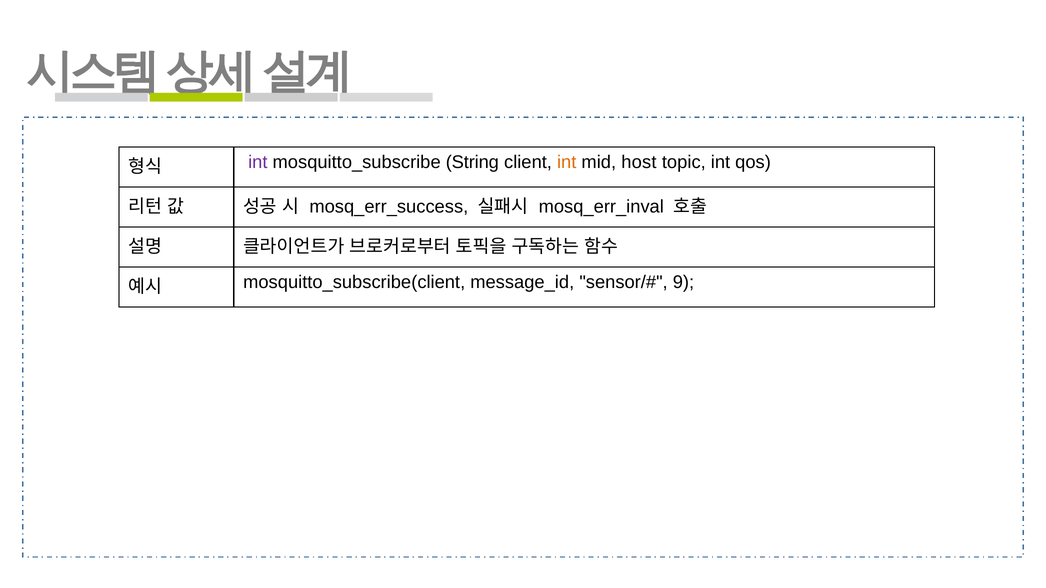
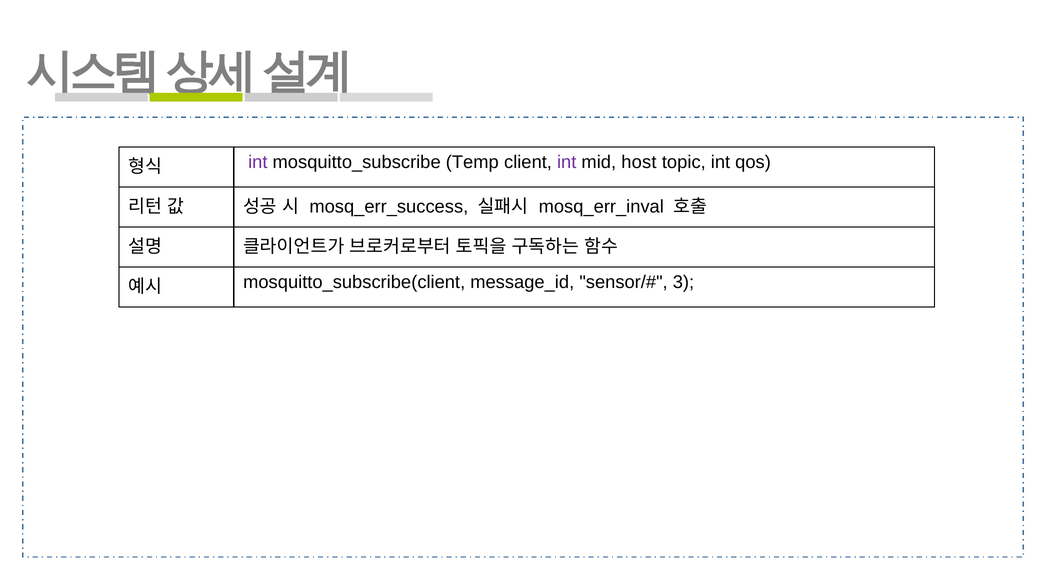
String: String -> Temp (472, 162)
int colour: orange -> purple (567, 162)
9: 9 -> 3 (683, 282)
